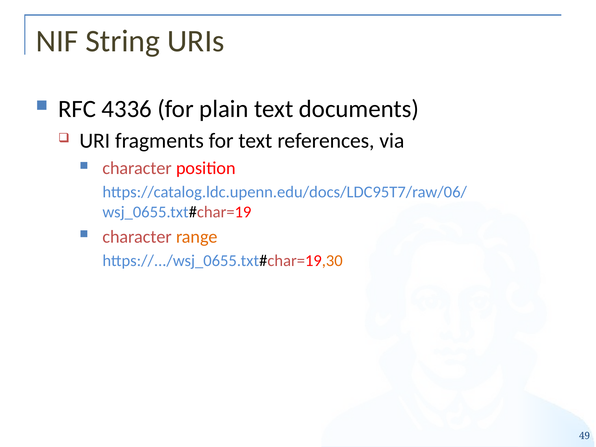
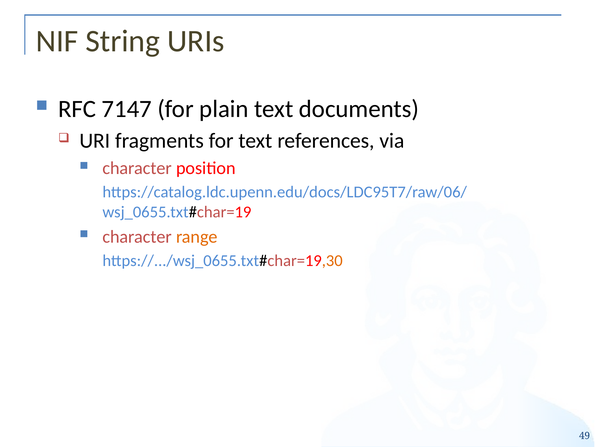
4336: 4336 -> 7147 (127, 109)
